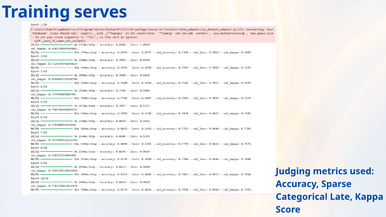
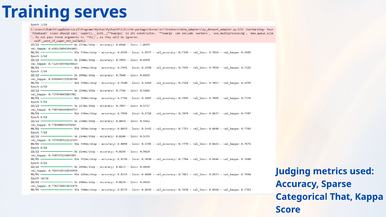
Late: Late -> That (341, 197)
